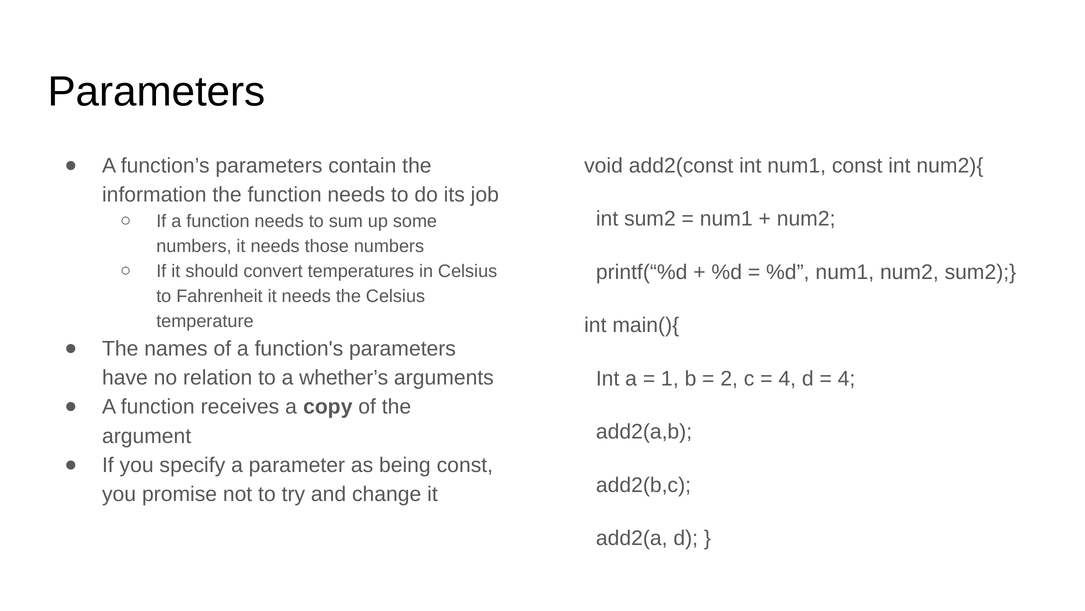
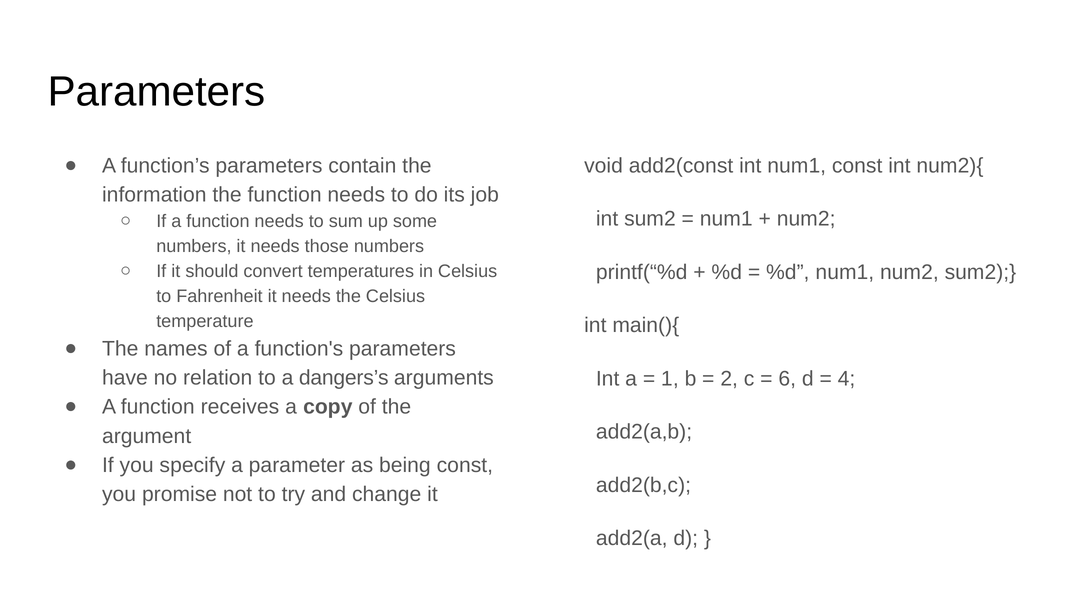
whether’s: whether’s -> dangers’s (344, 377)
4: 4 -> 6 (787, 378)
